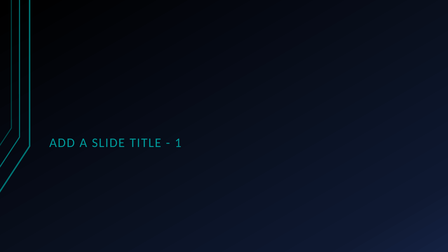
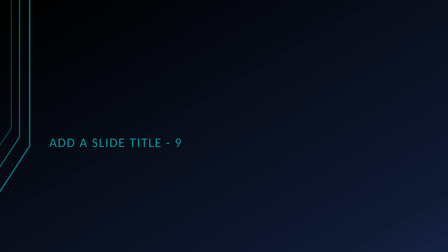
1: 1 -> 9 (178, 143)
